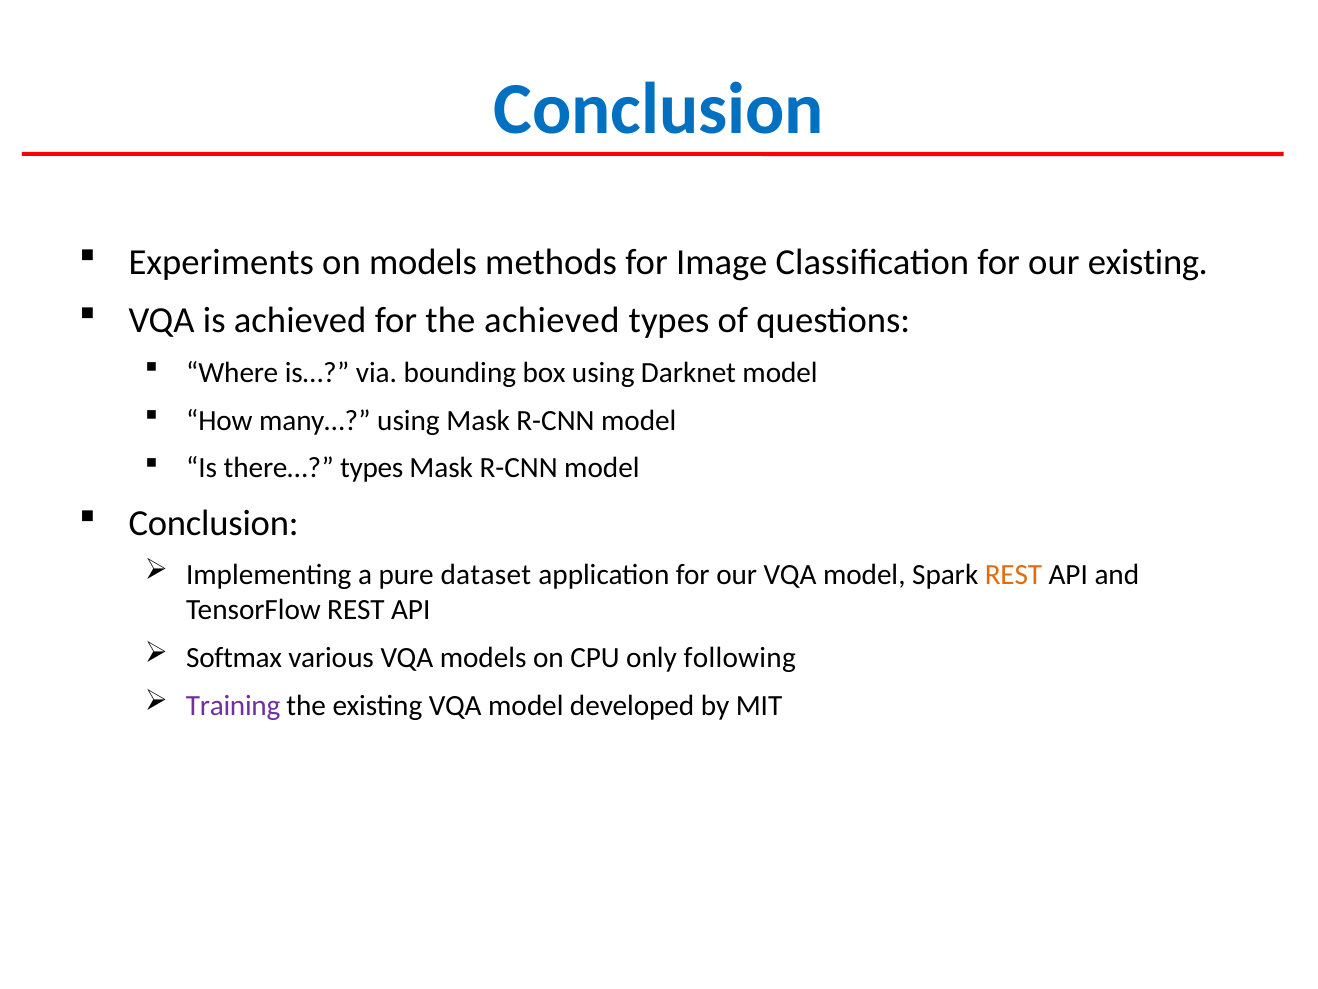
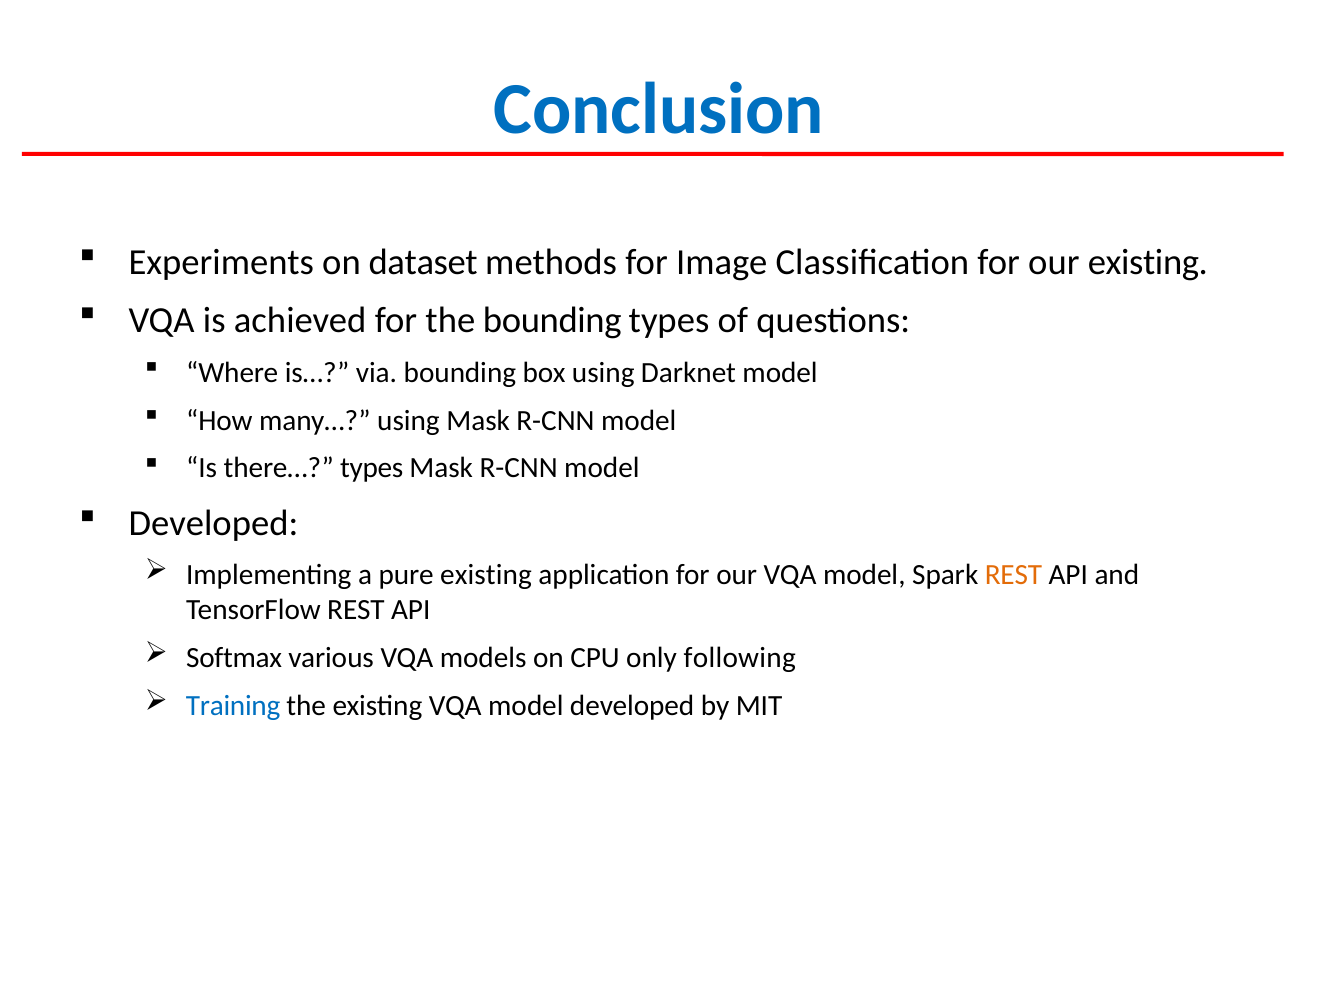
on models: models -> dataset (423, 262)
the achieved: achieved -> bounding (552, 320)
Conclusion: Conclusion -> Developed (213, 523)
pure dataset: dataset -> existing (486, 575)
Training colour: purple -> blue (233, 706)
